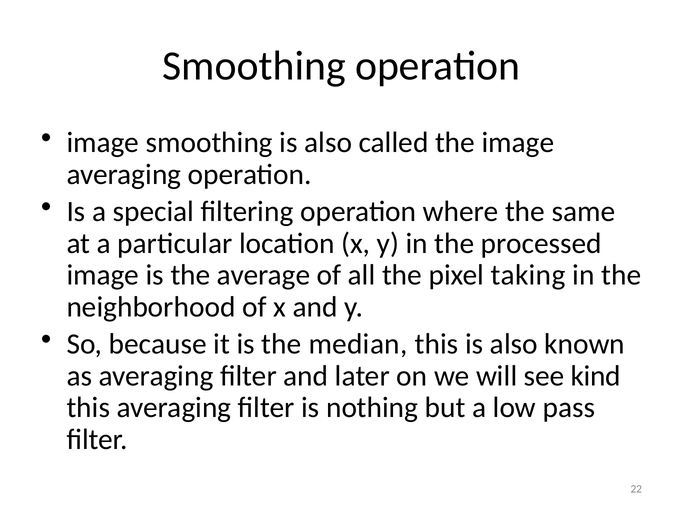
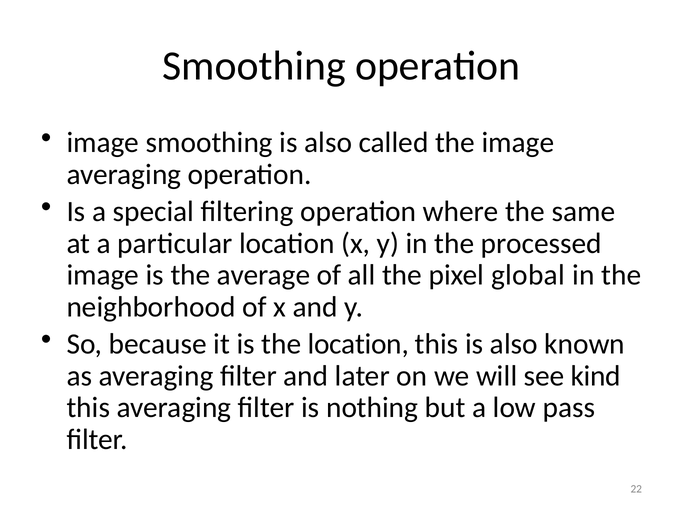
taking: taking -> global (528, 275)
the median: median -> location (358, 344)
